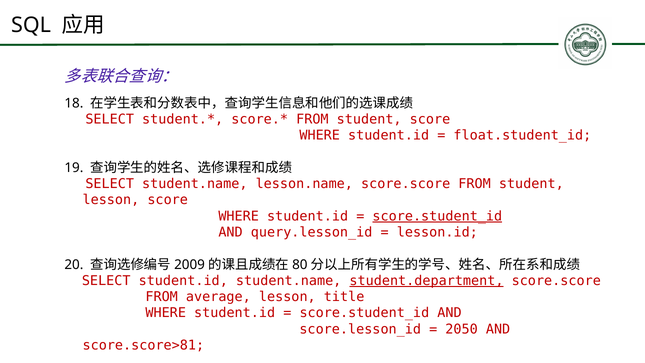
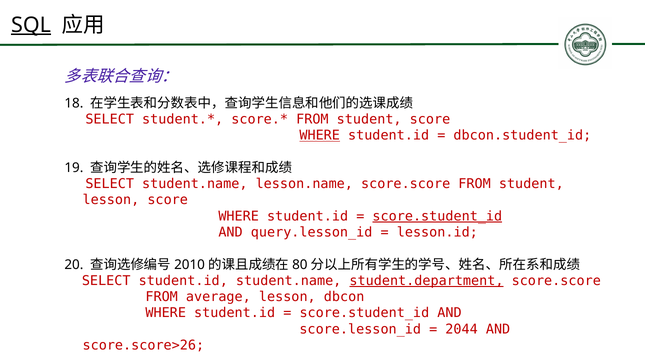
SQL underline: none -> present (31, 25)
WHERE underline: none -> present (320, 135)
float.student_id: float.student_id -> dbcon.student_id (522, 135)
2009: 2009 -> 2010 (190, 264)
title: title -> dbcon (344, 297)
2050: 2050 -> 2044 (462, 329)
score.score>81: score.score>81 -> score.score>26 (143, 345)
